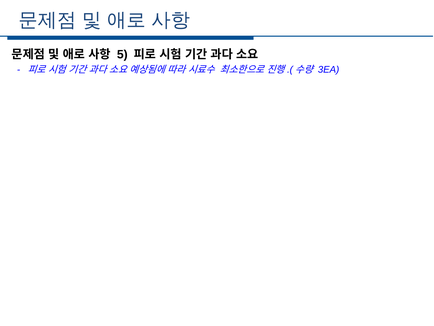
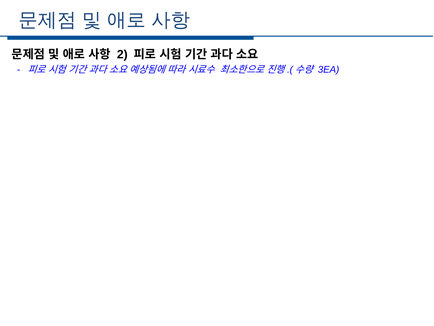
5: 5 -> 2 (122, 54)
